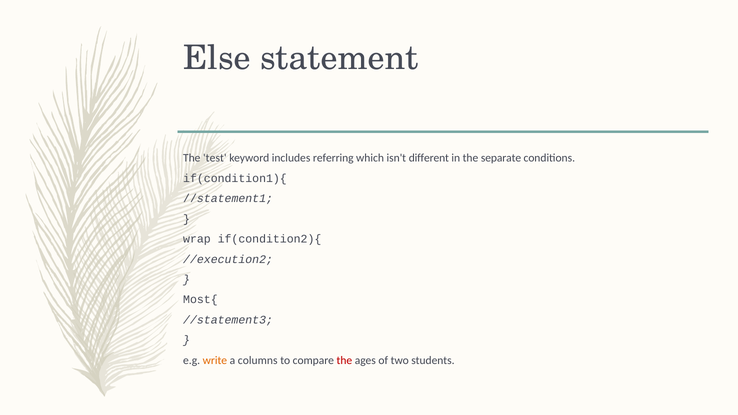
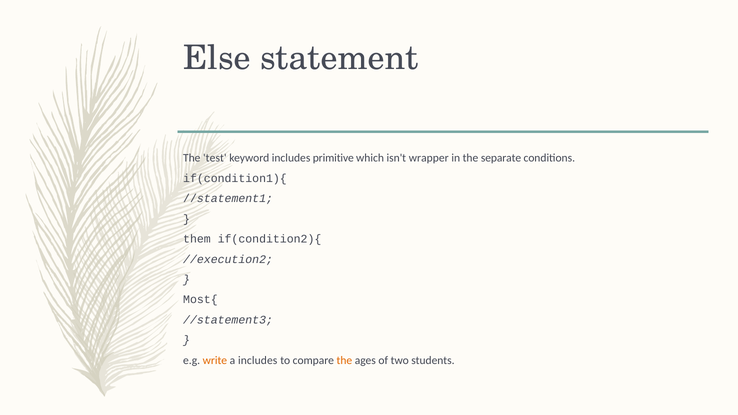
referring: referring -> primitive (333, 158)
different: different -> wrapper (429, 158)
wrap: wrap -> them (197, 239)
a columns: columns -> includes (258, 360)
the colour: red -> orange (344, 360)
